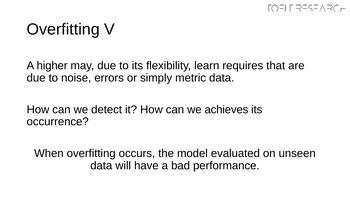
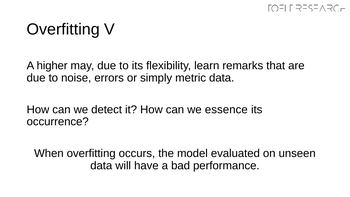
requires: requires -> remarks (243, 66)
achieves: achieves -> essence (226, 109)
